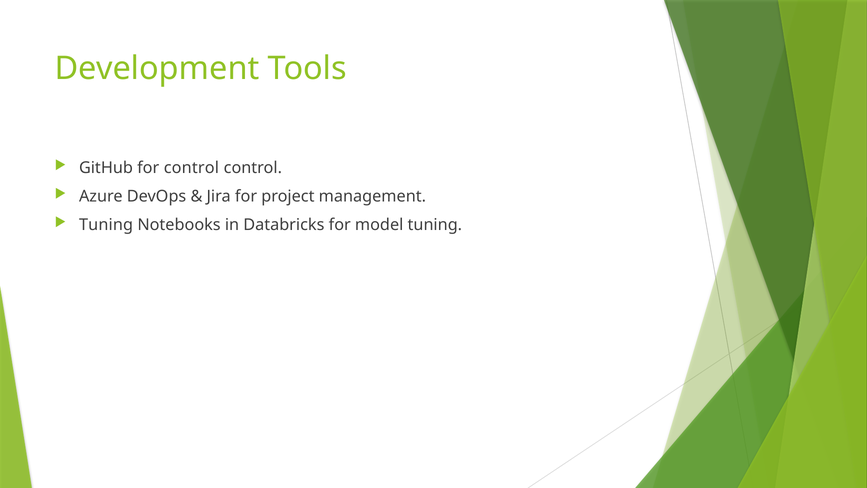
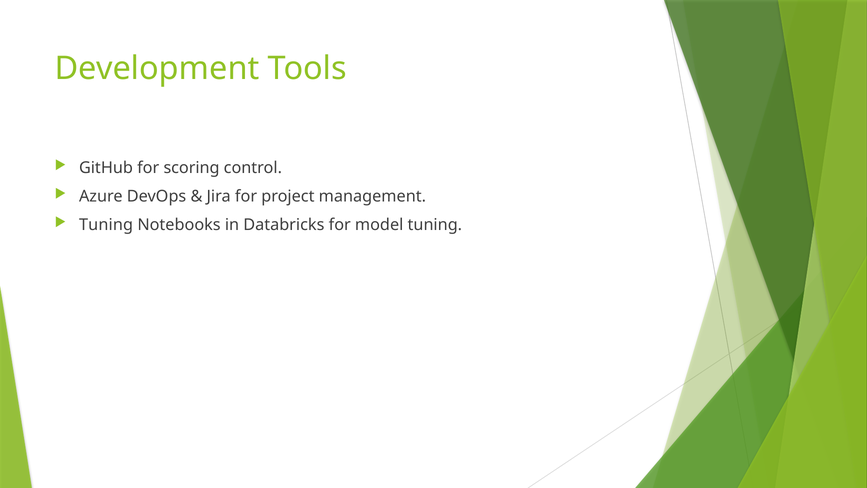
for control: control -> scoring (192, 168)
